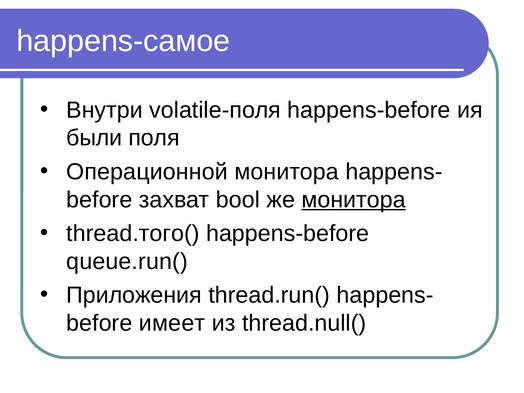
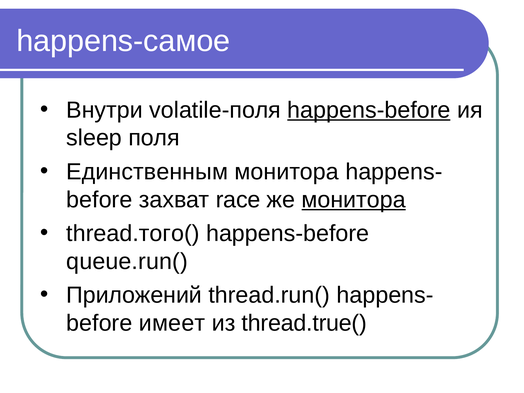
happens-before underline: none -> present (369, 110)
были: были -> sleep (94, 138)
Операционной: Операционной -> Единственным (147, 172)
bool: bool -> race (238, 200)
Приложения: Приложения -> Приложений (134, 295)
thread.null(: thread.null( -> thread.true( (304, 323)
